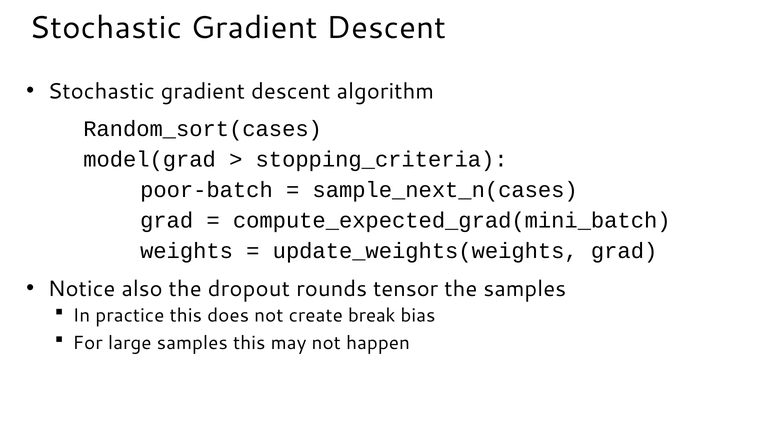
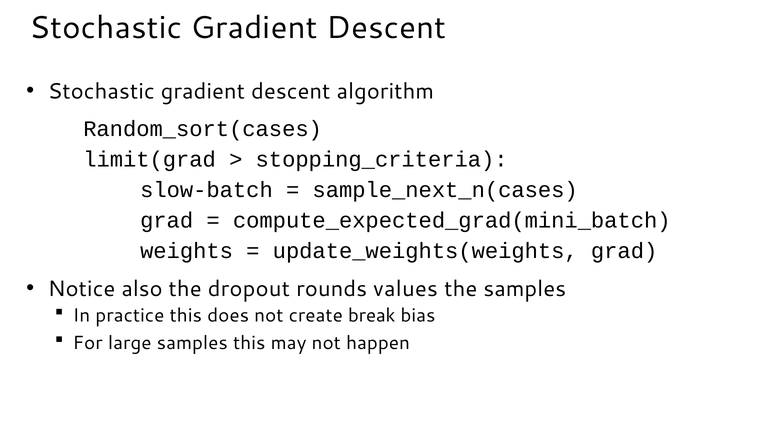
model(grad: model(grad -> limit(grad (150, 159)
poor-batch: poor-batch -> slow-batch (206, 190)
tensor: tensor -> values (406, 289)
